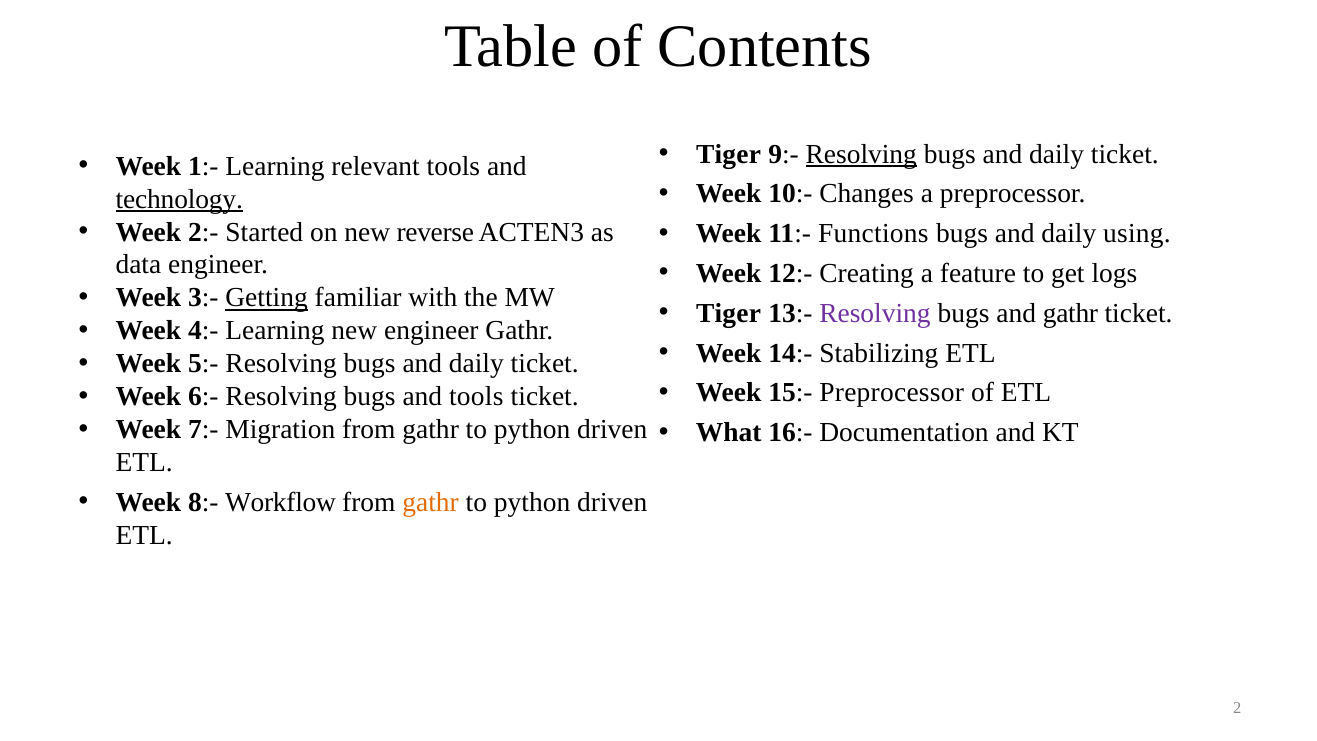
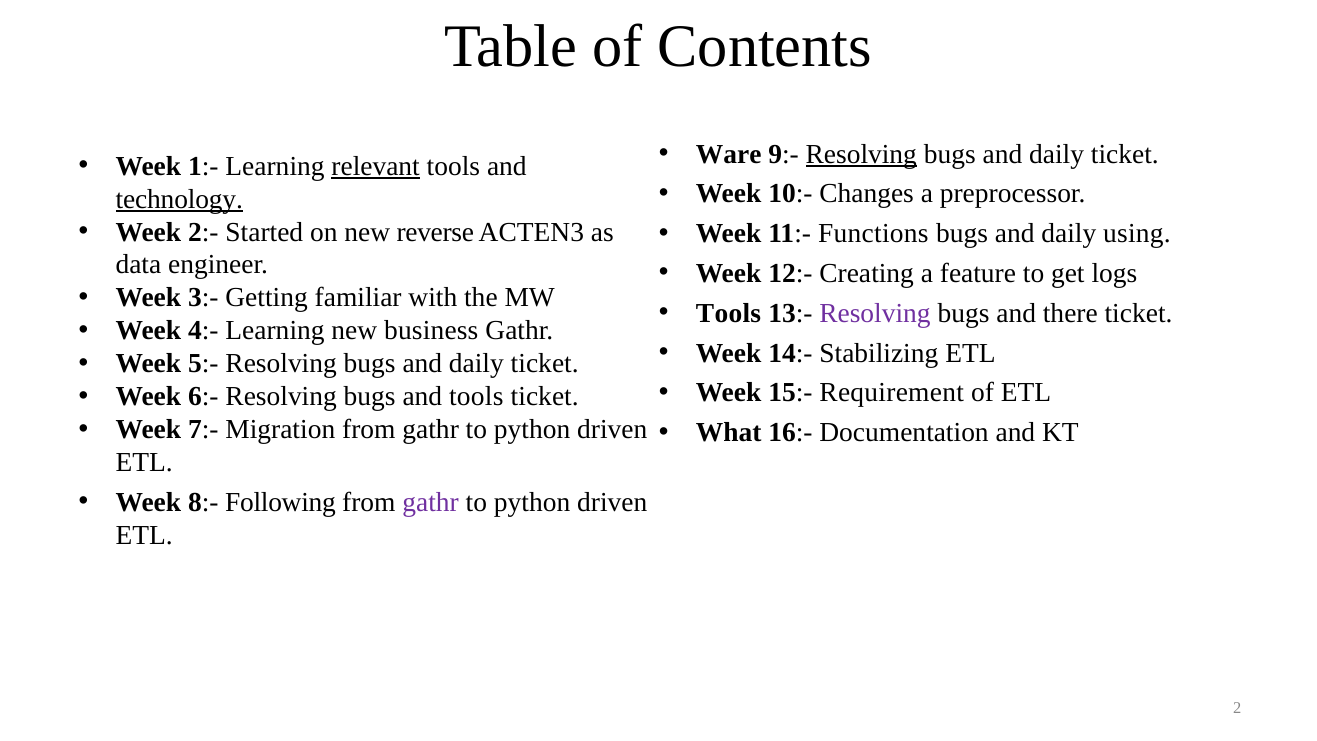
Tiger: Tiger -> Ware (729, 154)
relevant underline: none -> present (376, 166)
Getting underline: present -> none (267, 298)
Tiger: Tiger -> Tools (729, 313)
and gathr: gathr -> there (1070, 313)
new engineer: engineer -> business (431, 331)
15:- Preprocessor: Preprocessor -> Requirement (892, 393)
Workflow: Workflow -> Following (280, 502)
gathr colour: orange -> purple (431, 502)
